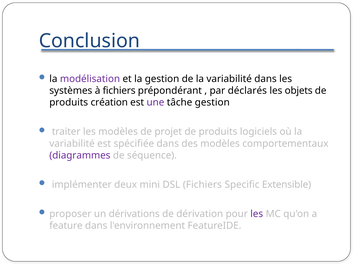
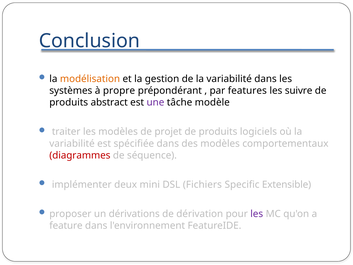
modélisation colour: purple -> orange (90, 79)
à fichiers: fichiers -> propre (119, 91)
déclarés: déclarés -> features (247, 91)
objets: objets -> suivre (299, 91)
création: création -> abstract (109, 102)
tâche gestion: gestion -> modèle (212, 102)
diagrammes colour: purple -> red (80, 155)
